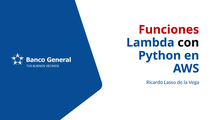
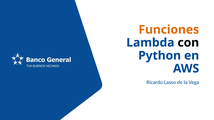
Funciones colour: red -> orange (169, 30)
